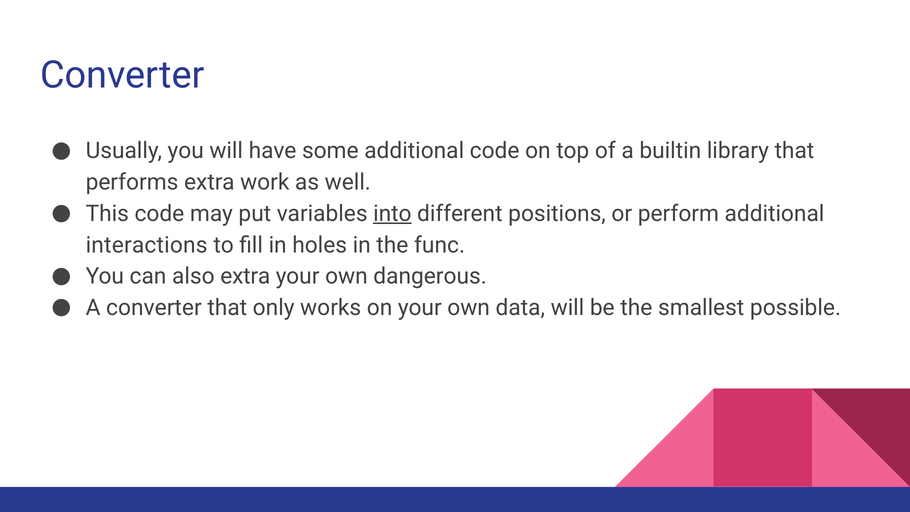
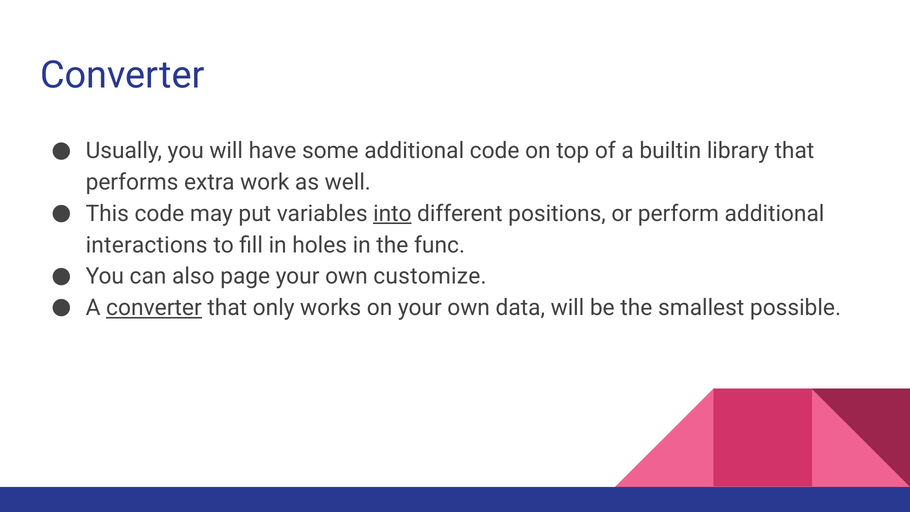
also extra: extra -> page (245, 276)
dangerous: dangerous -> customize (430, 276)
converter underline: none -> present (154, 308)
